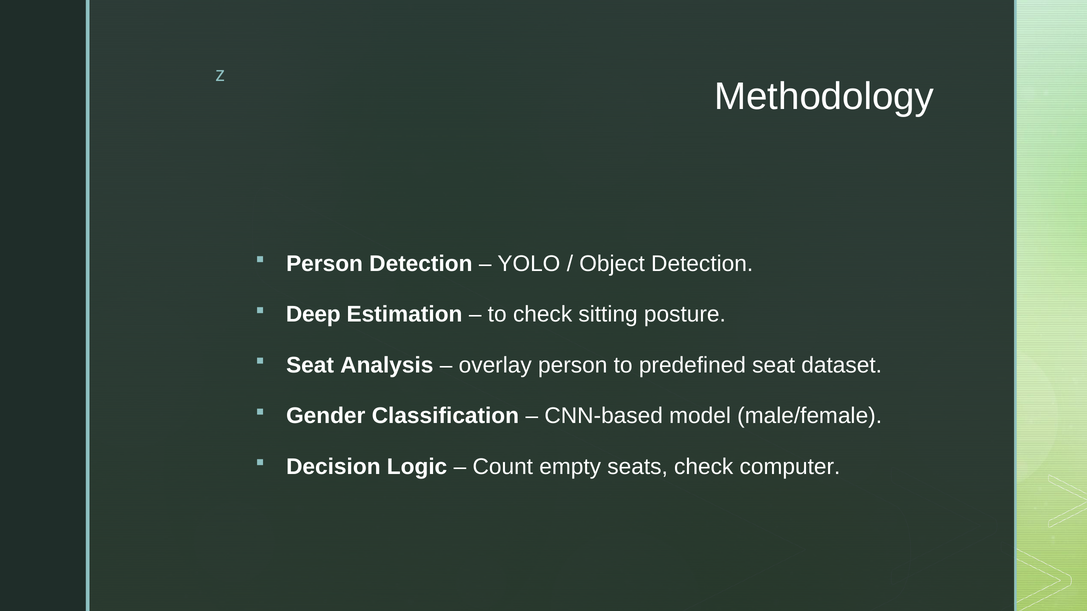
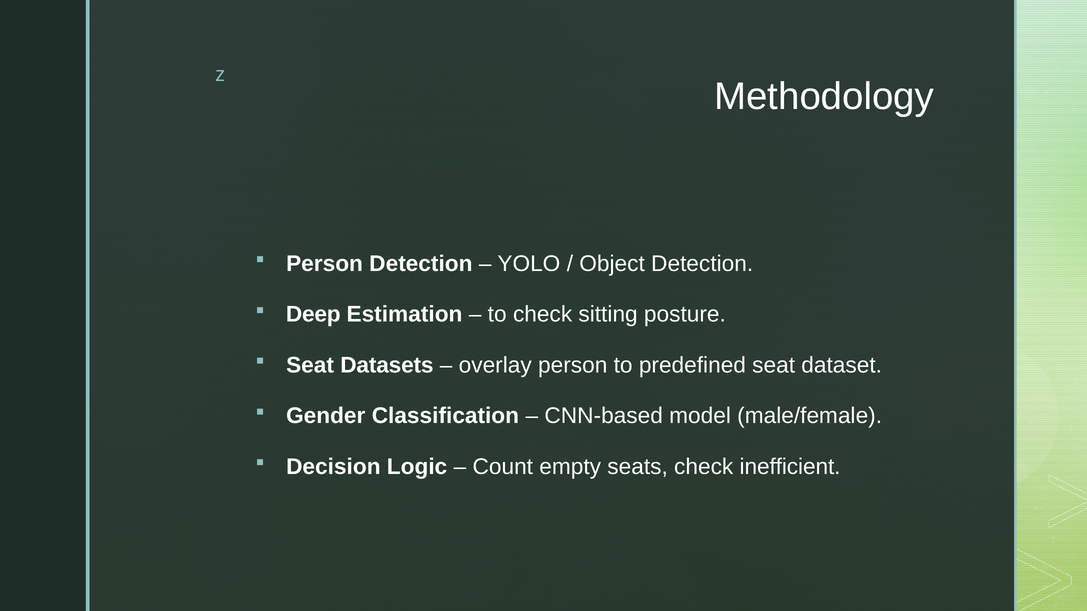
Analysis: Analysis -> Datasets (387, 365)
computer: computer -> inefficient (790, 467)
